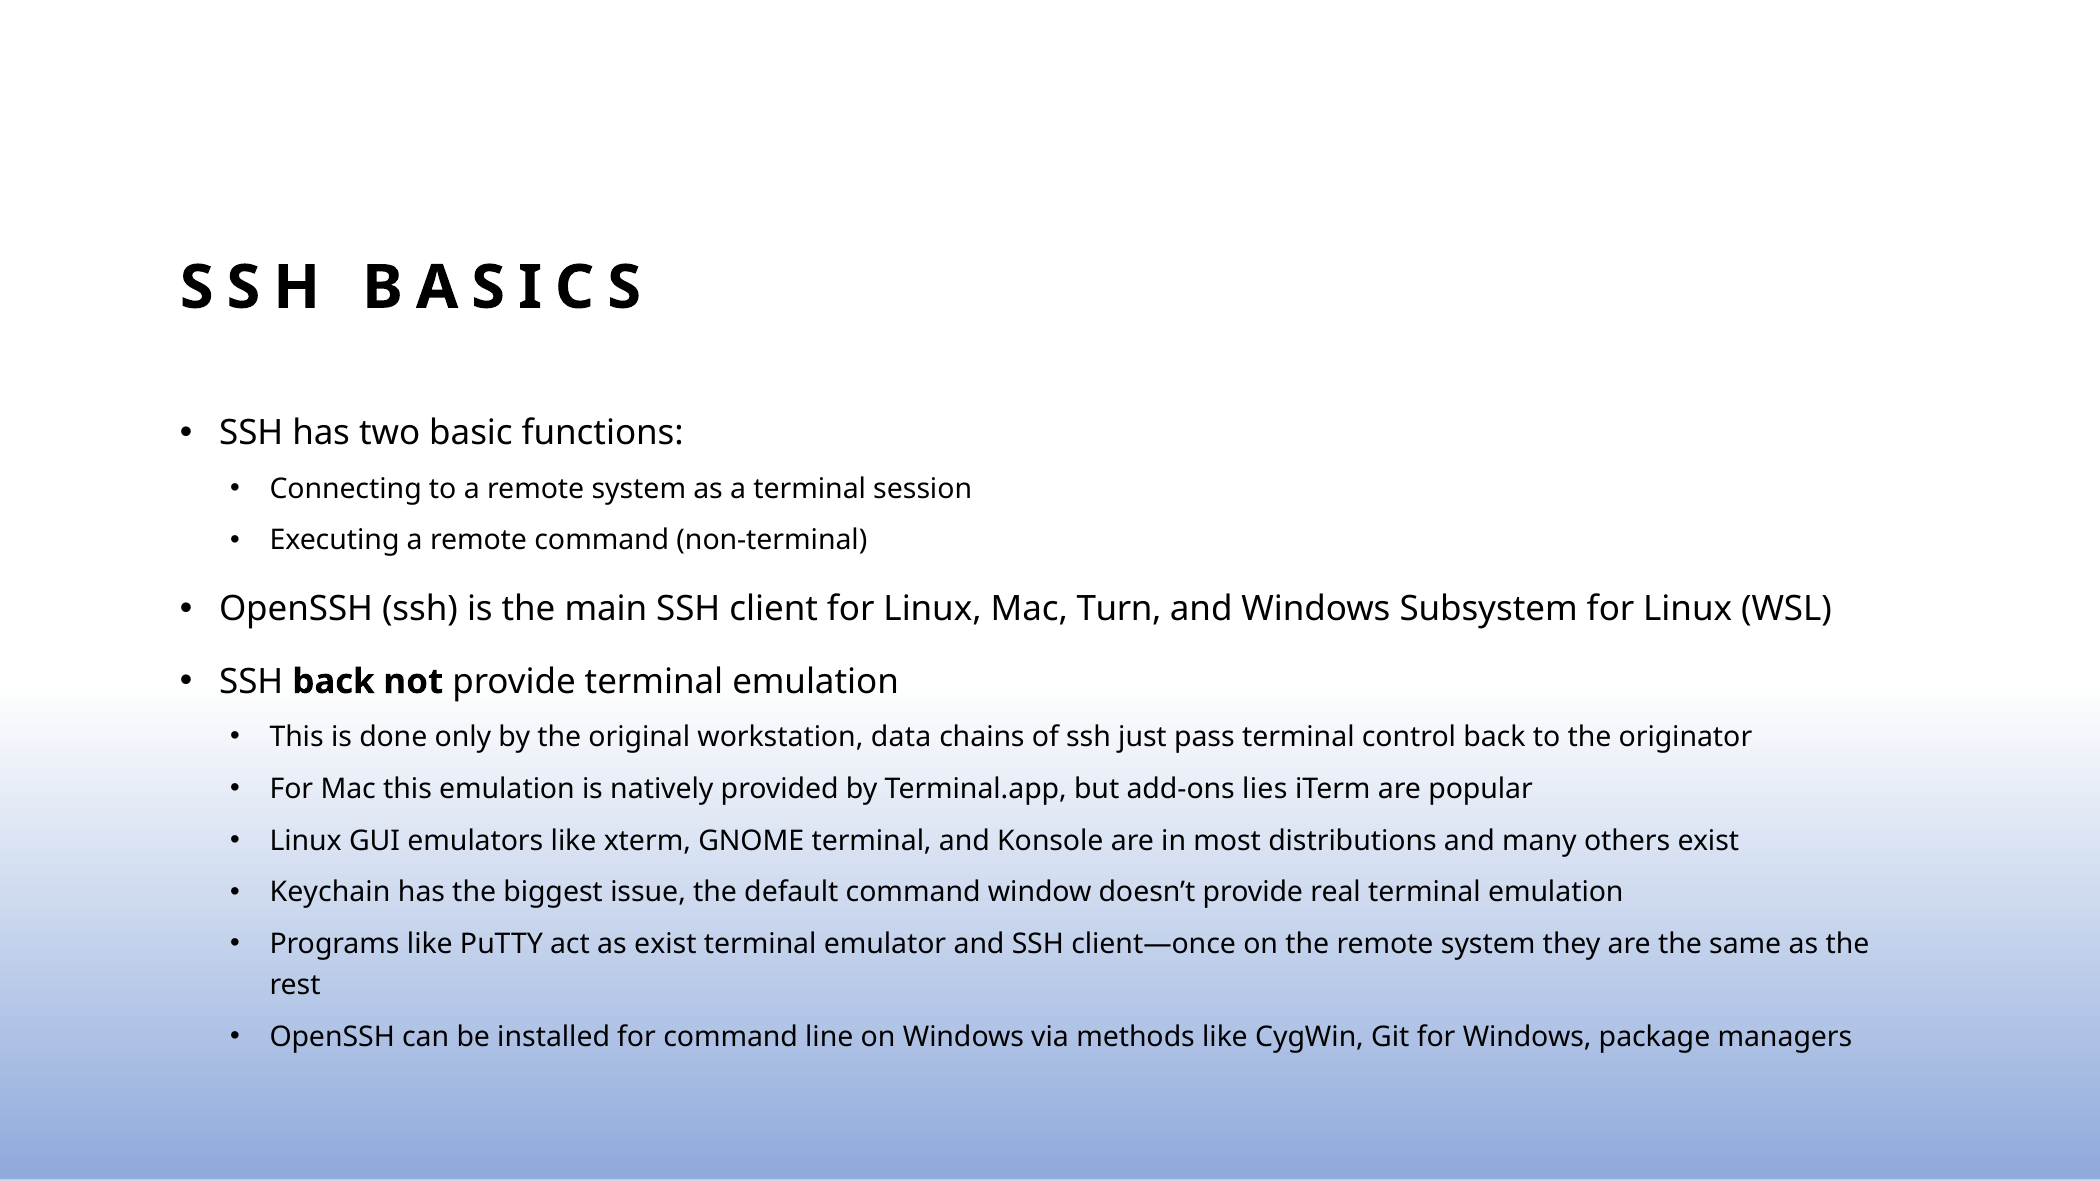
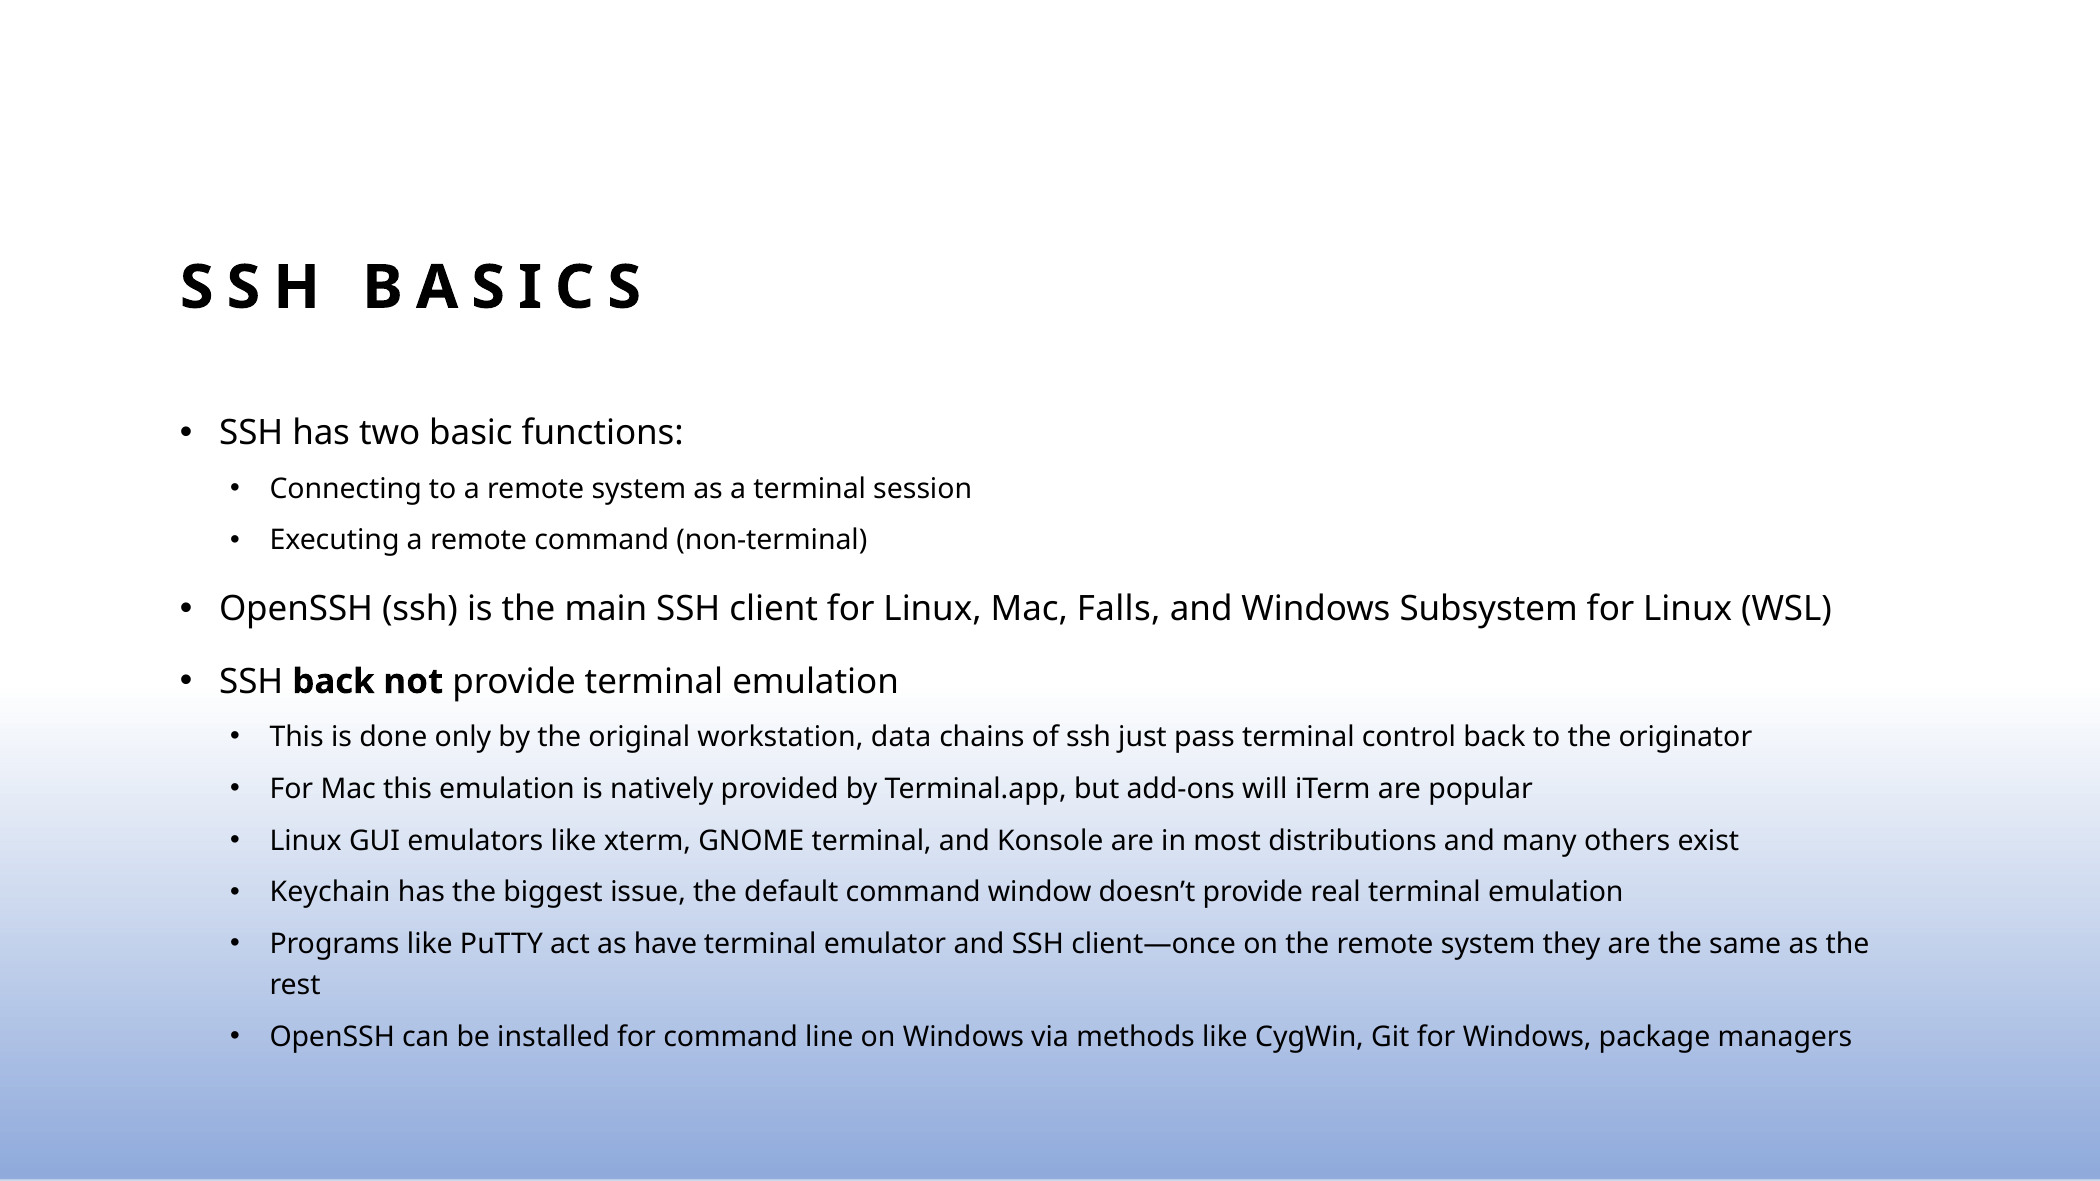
Turn: Turn -> Falls (1119, 609)
lies: lies -> will (1265, 789)
as exist: exist -> have (666, 945)
